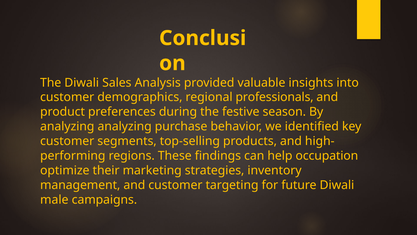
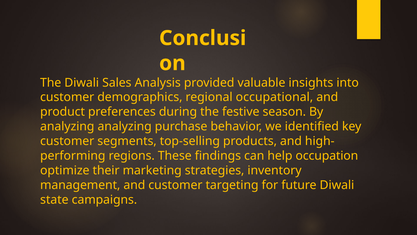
professionals: professionals -> occupational (274, 97)
male: male -> state (54, 199)
